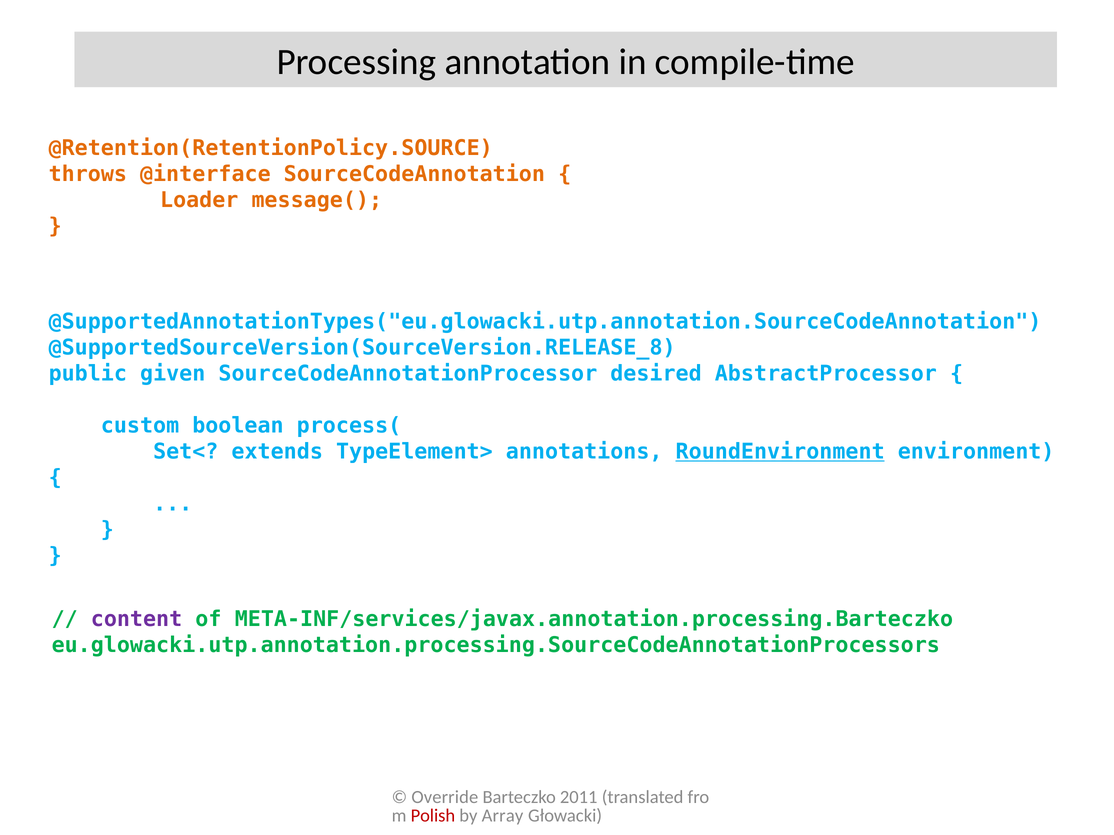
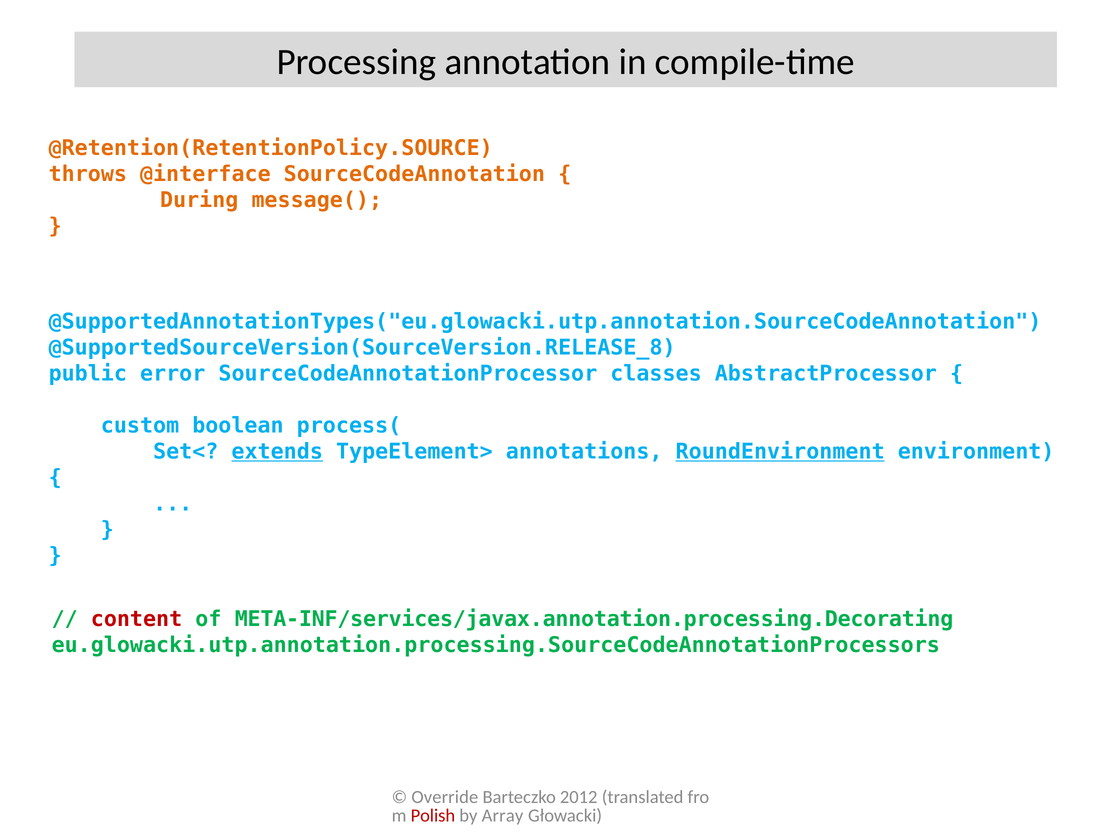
Loader: Loader -> During (199, 200)
given: given -> error (173, 374)
desired: desired -> classes (656, 374)
extends underline: none -> present (277, 452)
content colour: purple -> red (137, 620)
META-INF/services/javax.annotation.processing.Barteczko: META-INF/services/javax.annotation.processing.Barteczko -> META-INF/services/javax.annotation.processing.Decorating (594, 620)
2011: 2011 -> 2012 (579, 798)
